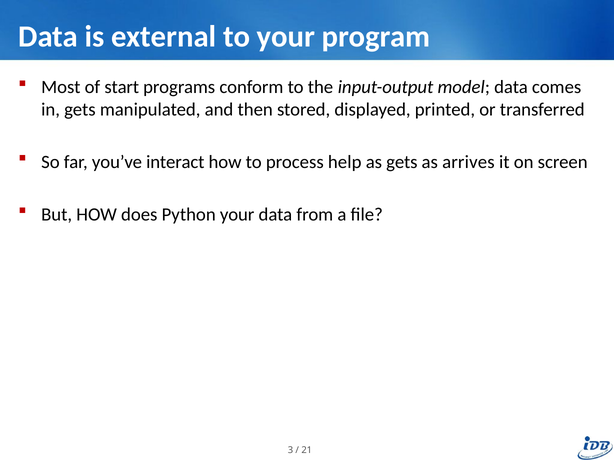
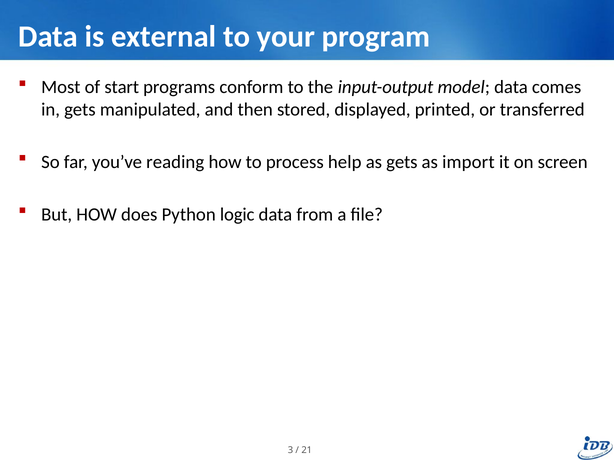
interact: interact -> reading (175, 162)
arrives: arrives -> import (468, 162)
Python your: your -> logic (237, 215)
